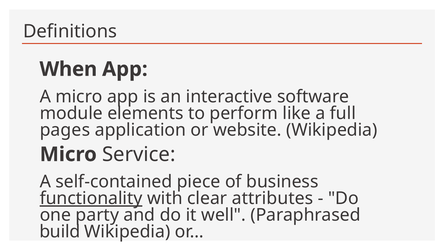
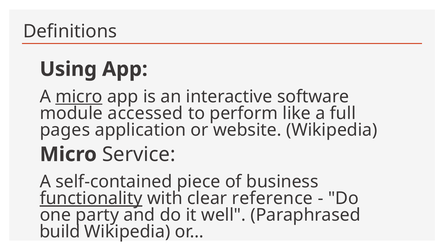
When: When -> Using (68, 69)
micro underline: none -> present (79, 96)
elements: elements -> accessed (145, 113)
attributes: attributes -> reference (272, 198)
